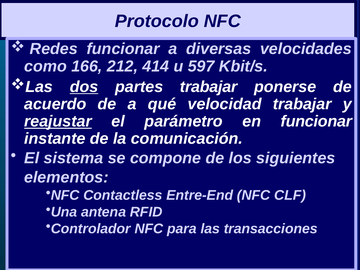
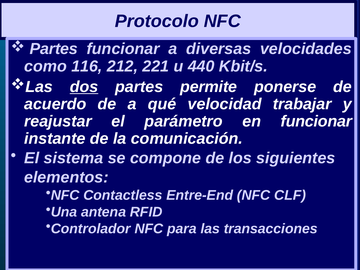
Redes: Redes -> Partes (54, 49)
166: 166 -> 116 (87, 66)
414: 414 -> 221 (156, 66)
597: 597 -> 440 (201, 66)
partes trabajar: trabajar -> permite (209, 87)
reajustar underline: present -> none (58, 121)
